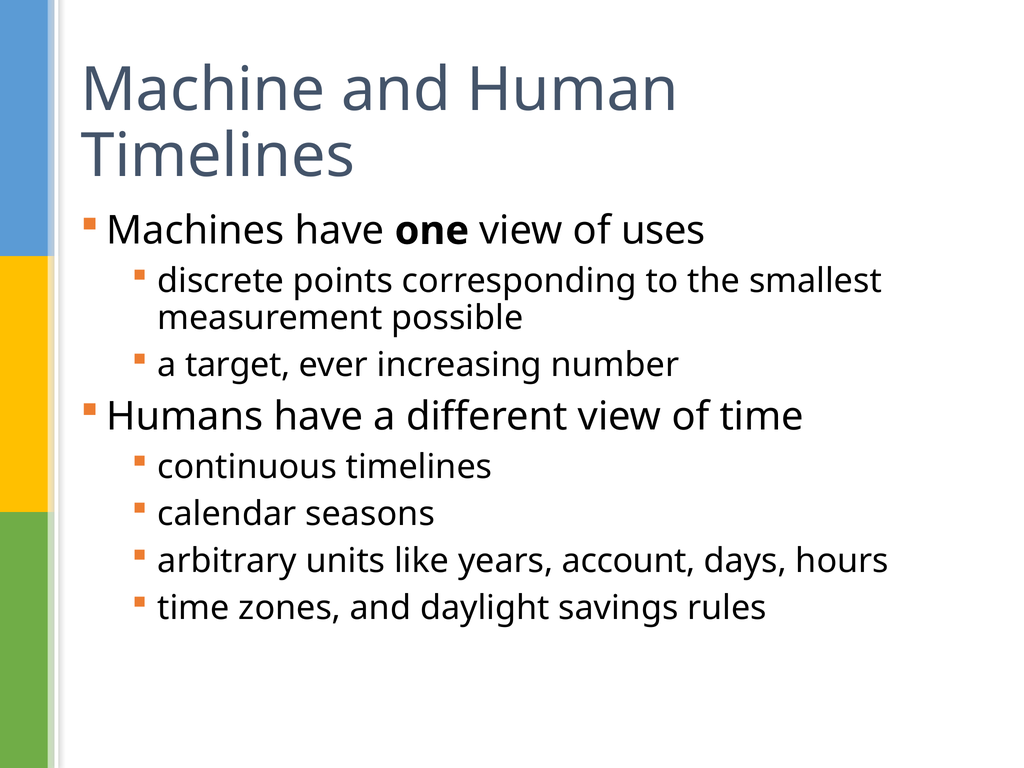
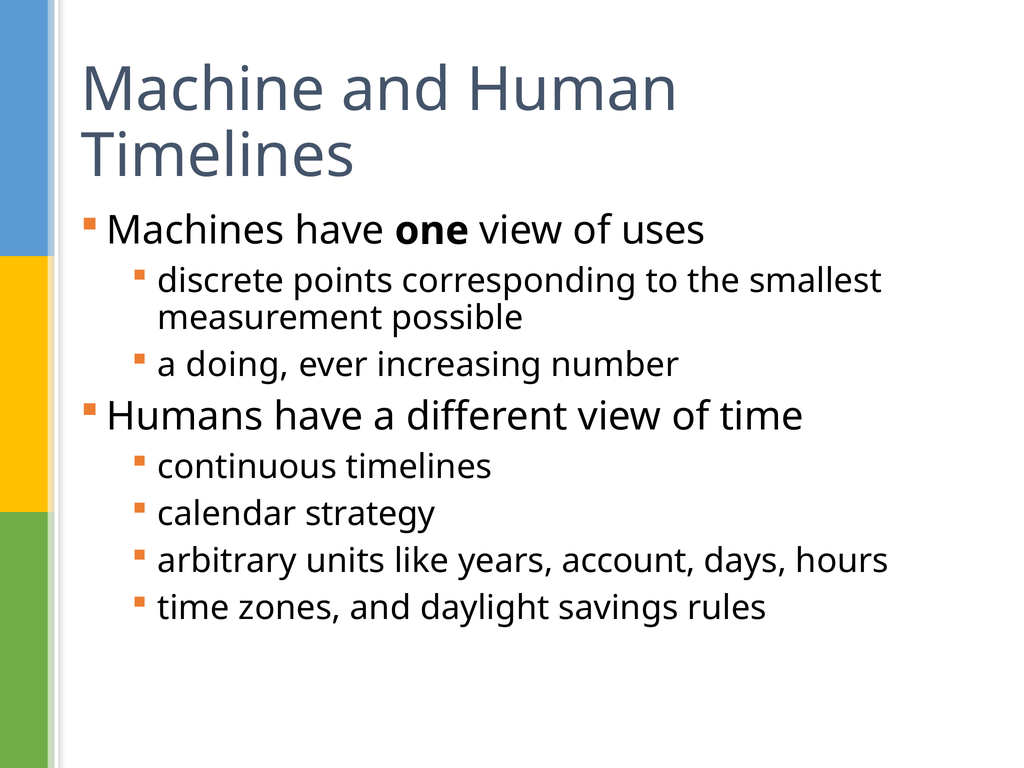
target: target -> doing (237, 365)
seasons: seasons -> strategy (370, 514)
